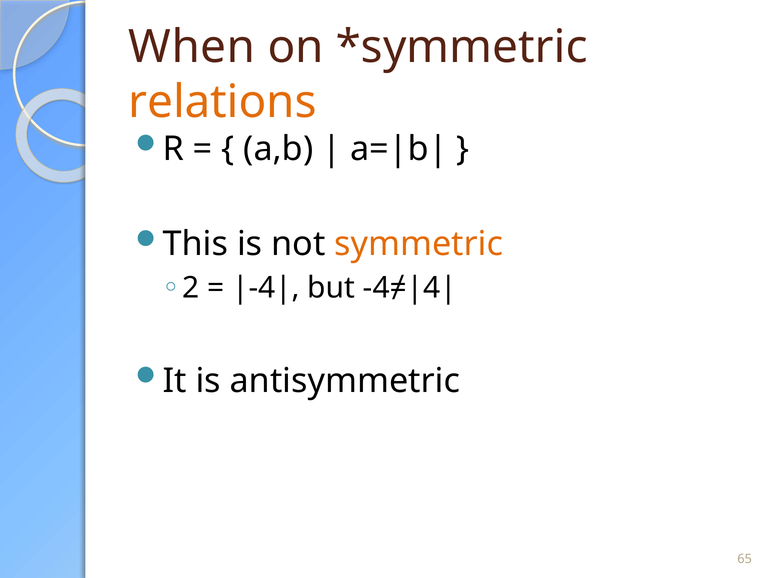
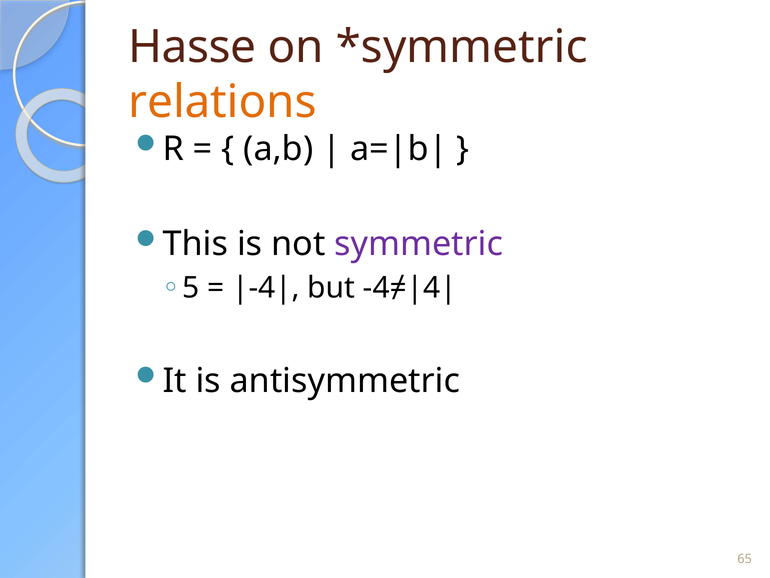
When: When -> Hasse (192, 47)
symmetric colour: orange -> purple (419, 244)
2: 2 -> 5 (191, 288)
